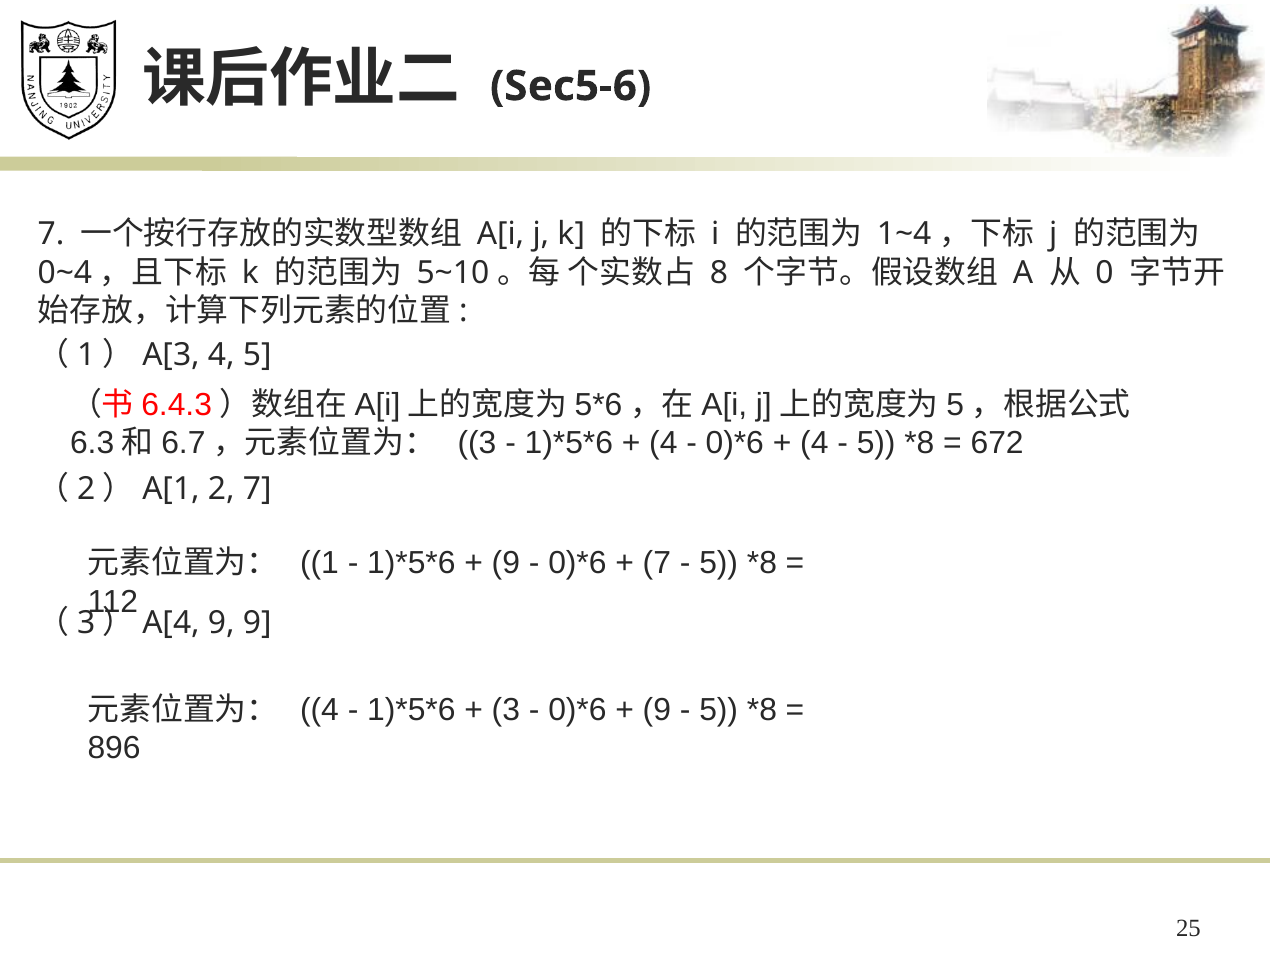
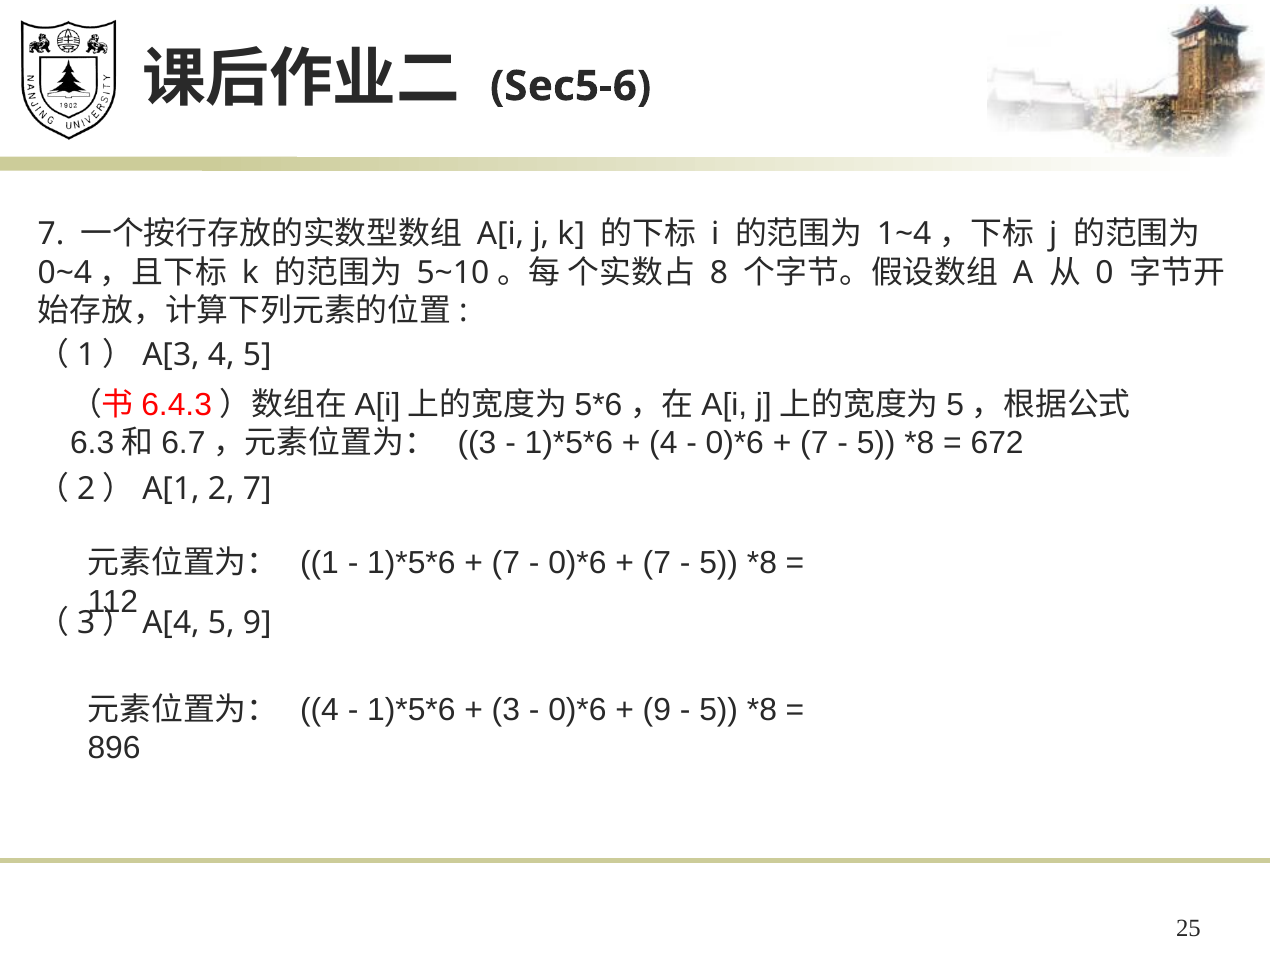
4: 4 -> 7 (814, 443)
9: 9 -> 7 (506, 563)
（3）A[4 9: 9 -> 5 (221, 623)
